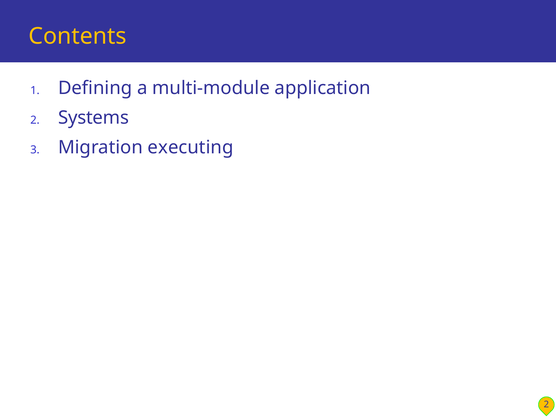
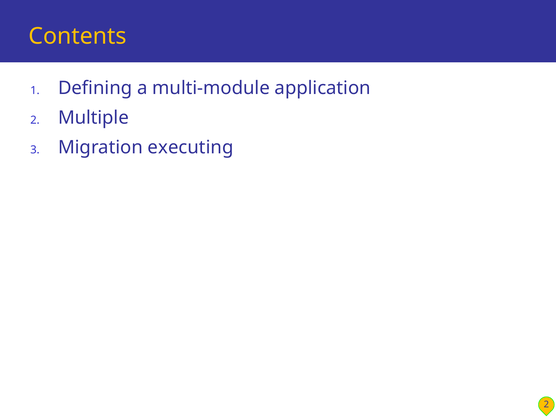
Systems: Systems -> Multiple (93, 118)
